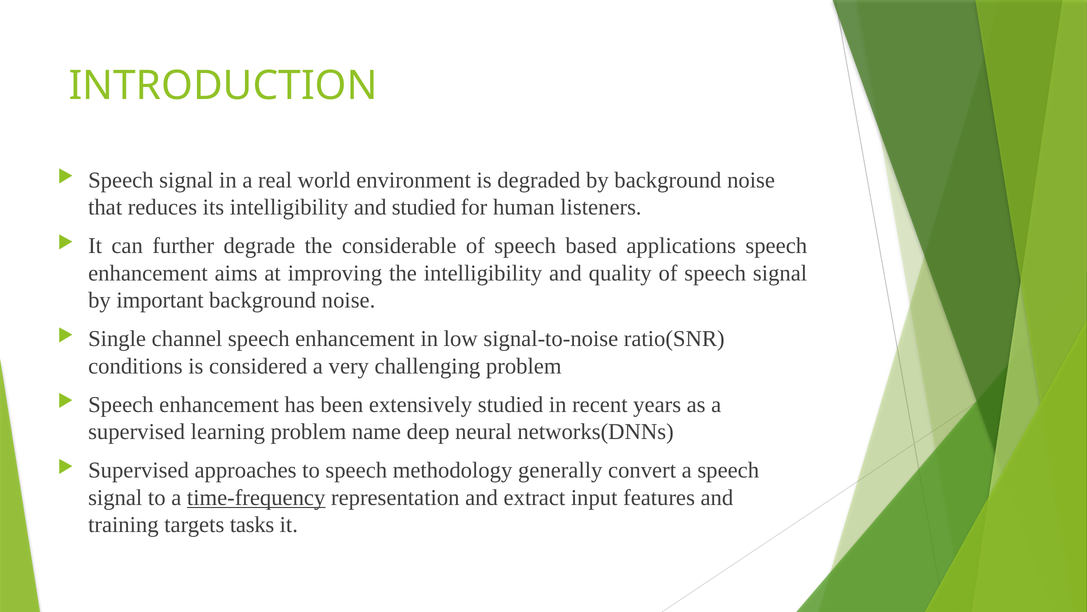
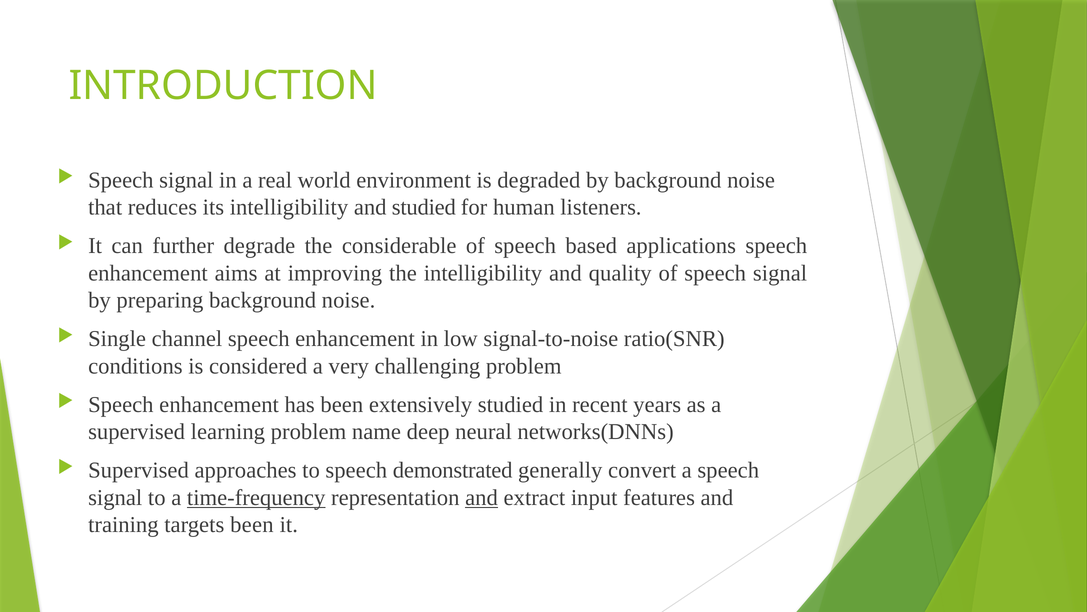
important: important -> preparing (160, 300)
methodology: methodology -> demonstrated (453, 470)
and underline: none -> present (482, 497)
targets tasks: tasks -> been (252, 524)
